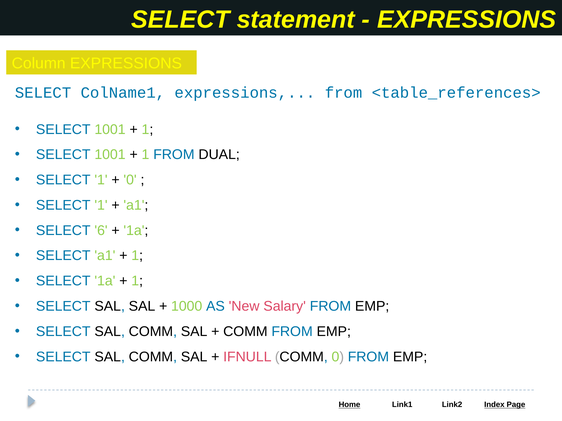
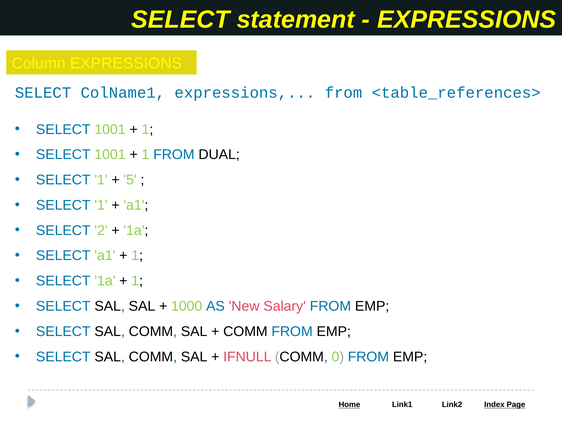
0: 0 -> 5 (130, 180)
6: 6 -> 2 (101, 231)
